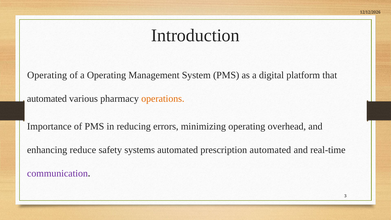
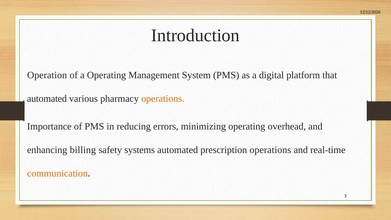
Operating: Operating -> Operation (47, 75)
reduce: reduce -> billing (83, 150)
prescription automated: automated -> operations (270, 150)
communication colour: purple -> orange (57, 173)
